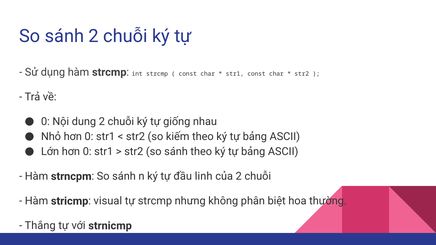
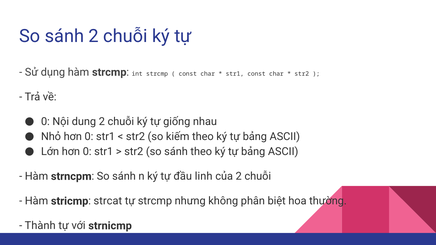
visual: visual -> strcat (108, 201)
Thắng: Thắng -> Thành (40, 226)
